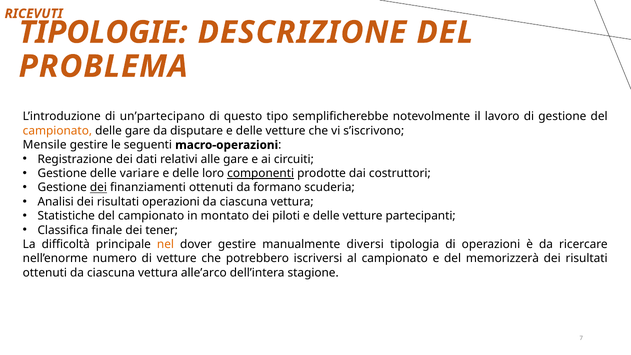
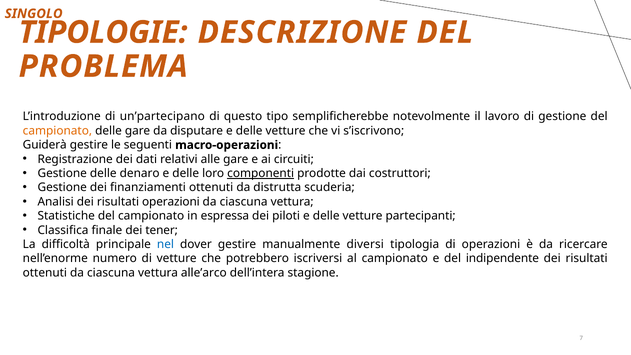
RICEVUTI: RICEVUTI -> SINGOLO (34, 14)
Mensile: Mensile -> Guiderà (45, 145)
variare: variare -> denaro (140, 173)
dei underline: present -> none (98, 188)
formano: formano -> distrutta (277, 188)
montato: montato -> espressa (225, 216)
nel colour: orange -> blue (165, 244)
memorizzerà: memorizzerà -> indipendente (502, 259)
